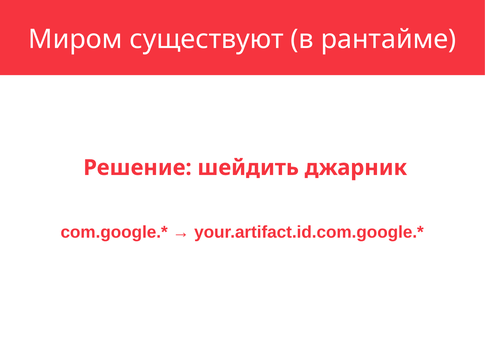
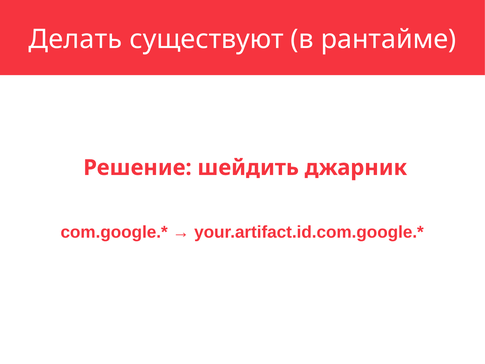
Миром: Миром -> Делать (75, 39)
